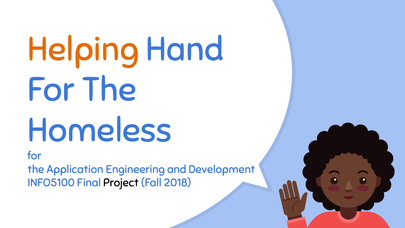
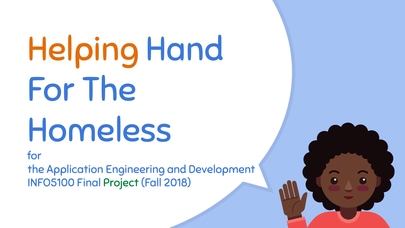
Project colour: black -> green (121, 183)
